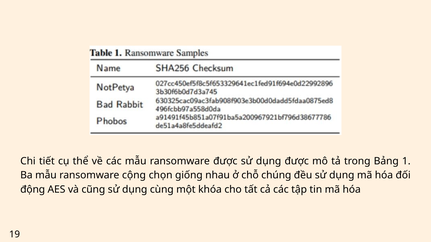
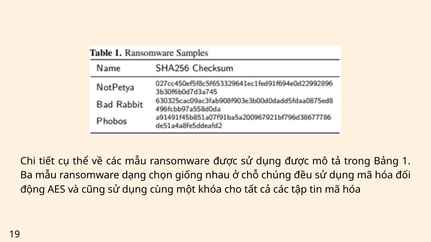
cộng: cộng -> dạng (134, 176)
